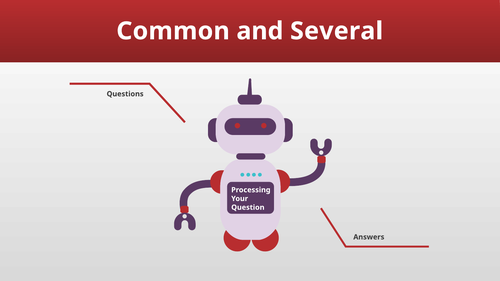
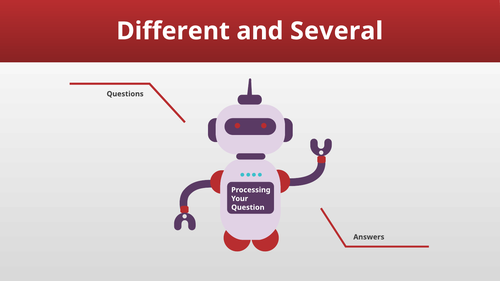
Common: Common -> Different (173, 31)
